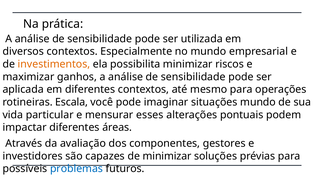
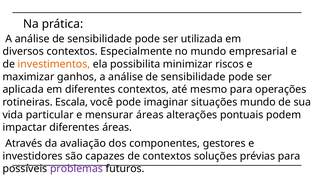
mensurar esses: esses -> áreas (150, 115)
de minimizar: minimizar -> contextos (167, 156)
problemas colour: blue -> purple (77, 169)
